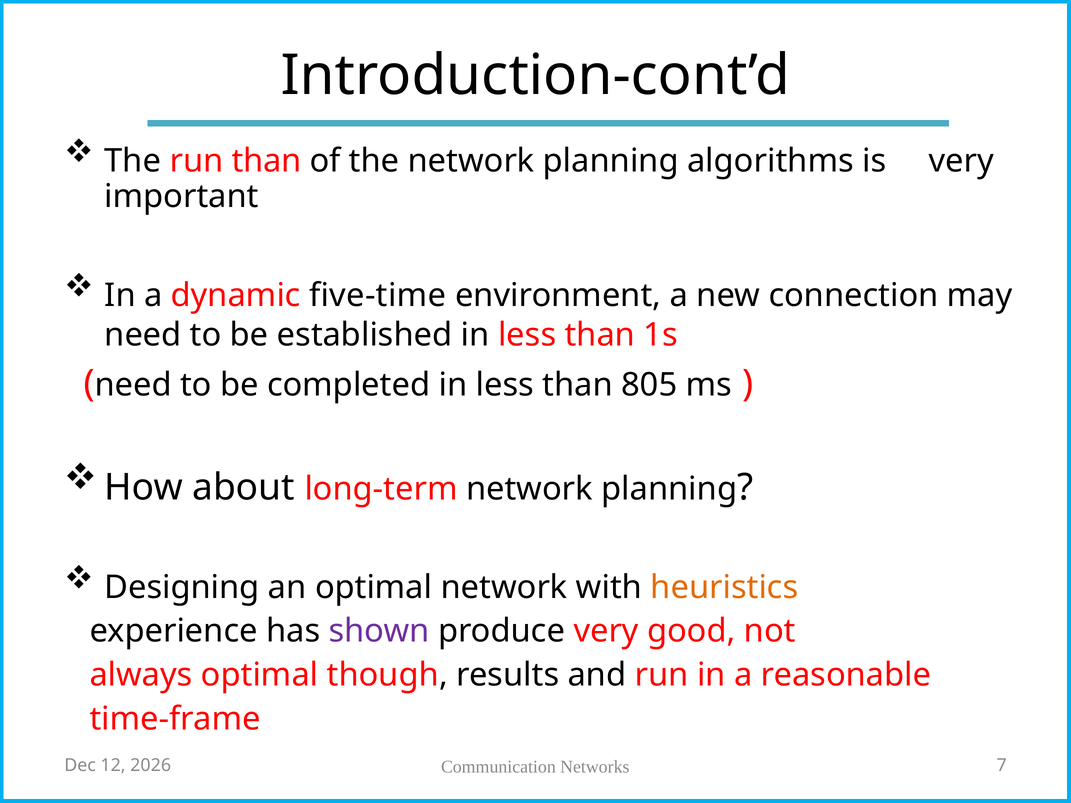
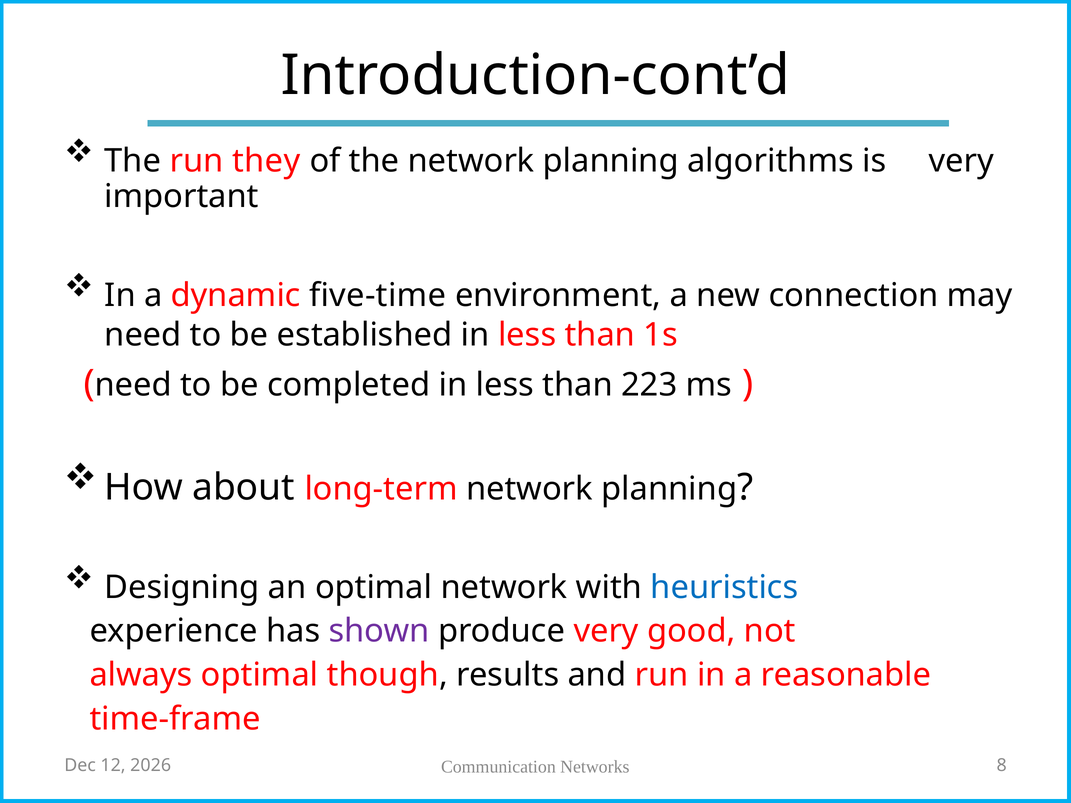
run than: than -> they (266, 161)
805: 805 -> 223 (649, 385)
heuristics colour: orange -> blue (724, 587)
7: 7 -> 8 (1002, 766)
